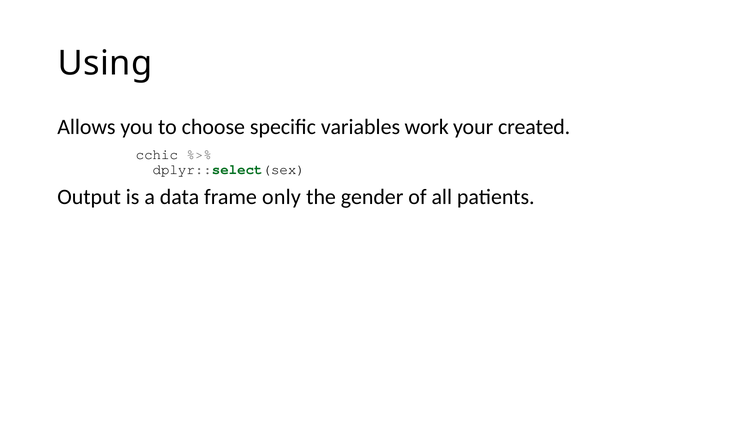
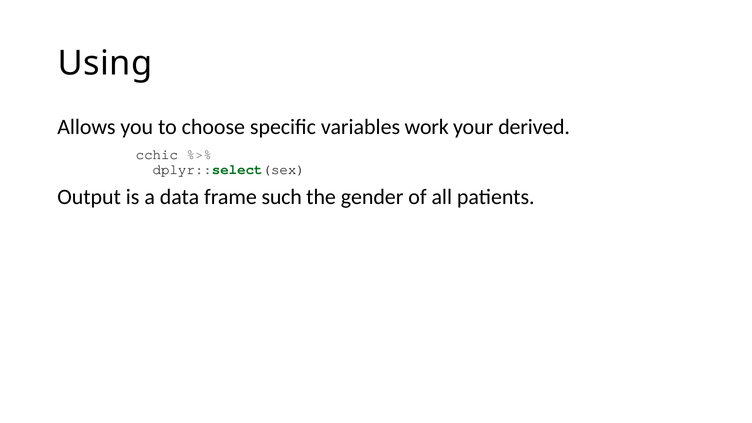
created: created -> derived (534, 127)
only: only -> such (282, 197)
